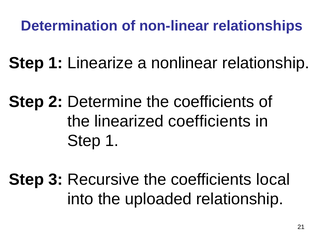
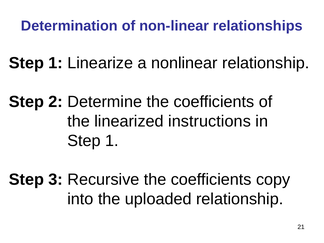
linearized coefficients: coefficients -> instructions (209, 121)
local: local -> copy (273, 180)
